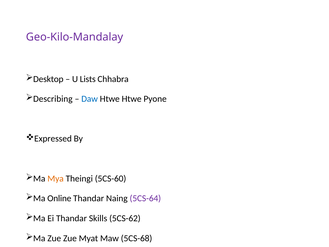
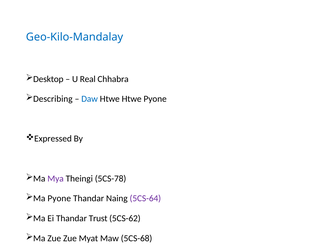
Geo-Kilo-Mandalay colour: purple -> blue (75, 37)
Lists: Lists -> Real (88, 79)
Mya colour: orange -> purple (56, 178)
5CS-60: 5CS-60 -> 5CS-78 (111, 178)
Ma Online: Online -> Pyone (59, 198)
Skills: Skills -> Trust (98, 218)
